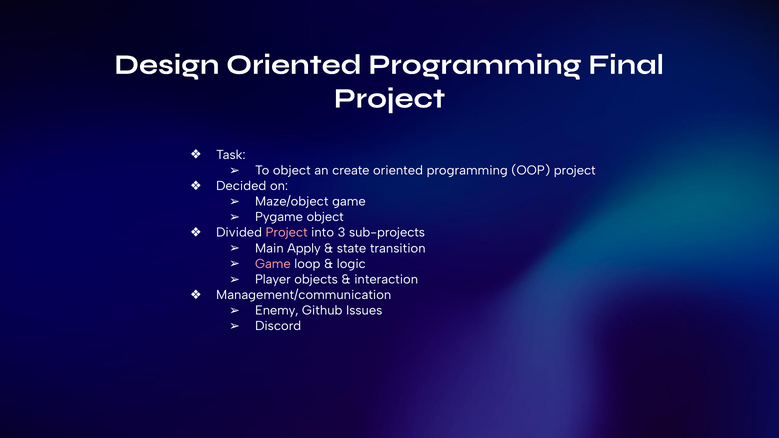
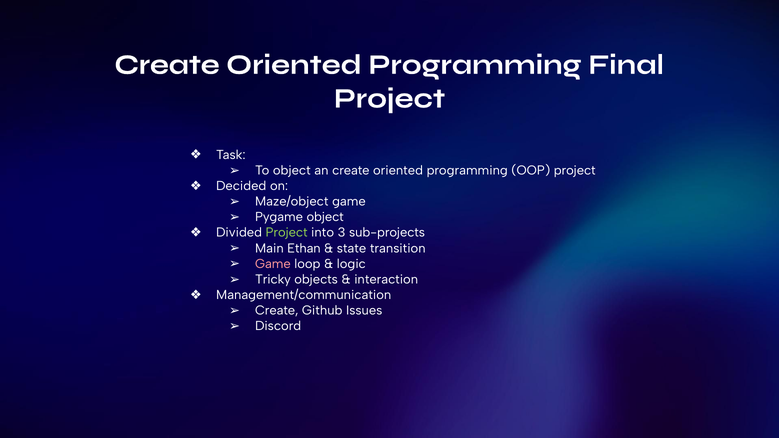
Design: Design -> Create (167, 65)
Project colour: pink -> light green (287, 233)
Apply: Apply -> Ethan (304, 248)
Player: Player -> Tricky (273, 280)
Enemy: Enemy -> Create (277, 311)
